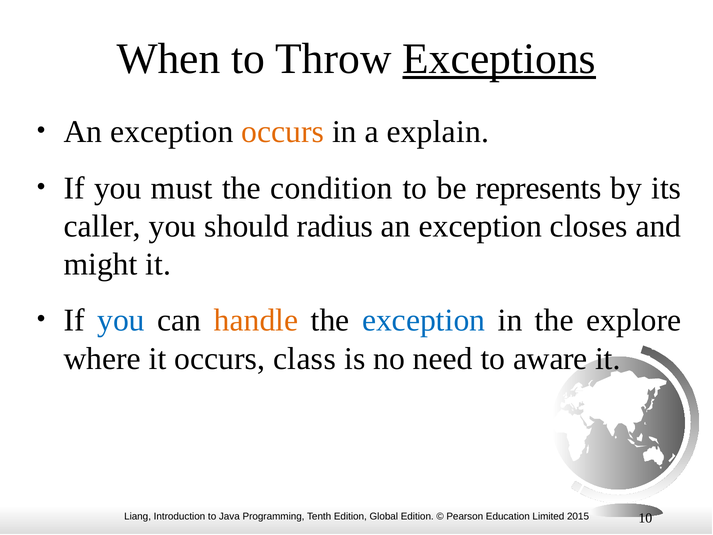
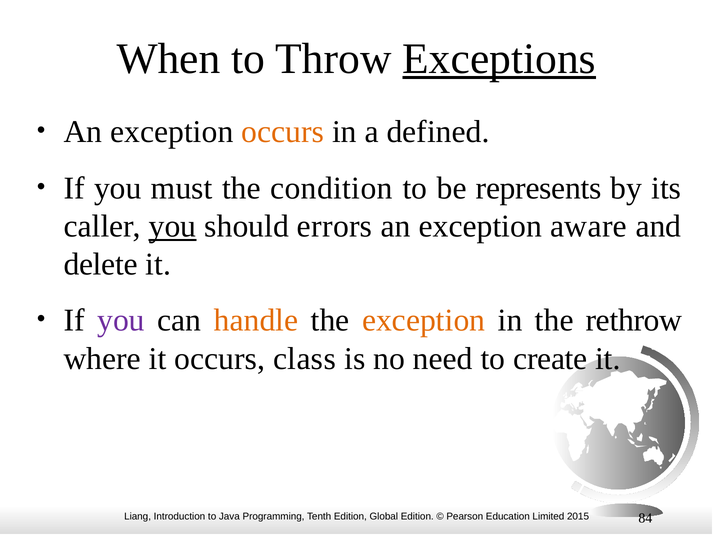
explain: explain -> defined (438, 132)
you underline: none -> present (172, 226)
radius: radius -> errors (335, 226)
closes: closes -> aware (589, 226)
might: might -> delete (101, 264)
you colour: blue -> purple (121, 320)
exception colour: blue -> orange (424, 320)
explore: explore -> rethrow (634, 320)
aware: aware -> create (550, 358)
10: 10 -> 84 (645, 518)
